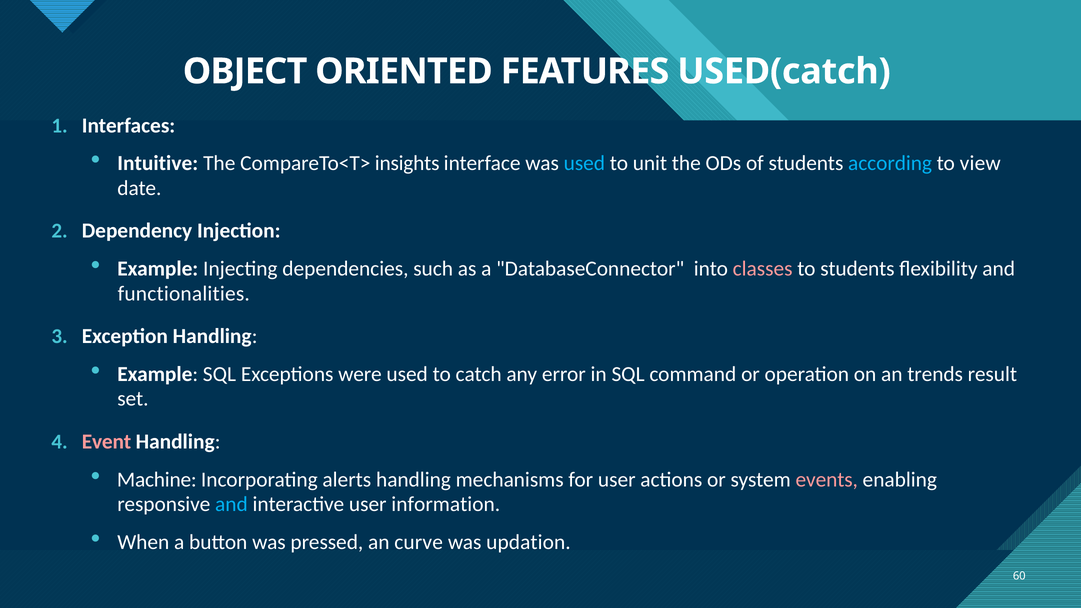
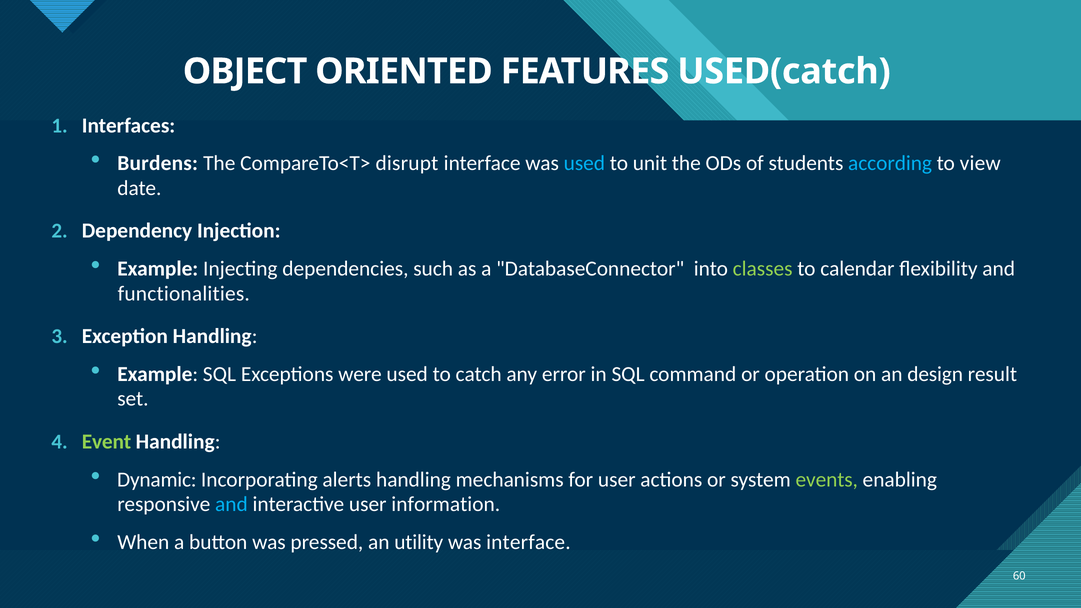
Intuitive: Intuitive -> Burdens (158, 163)
insights: insights -> disrupt (407, 163)
classes colour: pink -> light green (763, 269)
to students: students -> calendar (857, 269)
trends: trends -> design (935, 374)
Event colour: pink -> light green (107, 442)
Machine: Machine -> Dynamic (157, 480)
events colour: pink -> light green (827, 480)
curve: curve -> utility (419, 542)
was updation: updation -> interface (528, 542)
